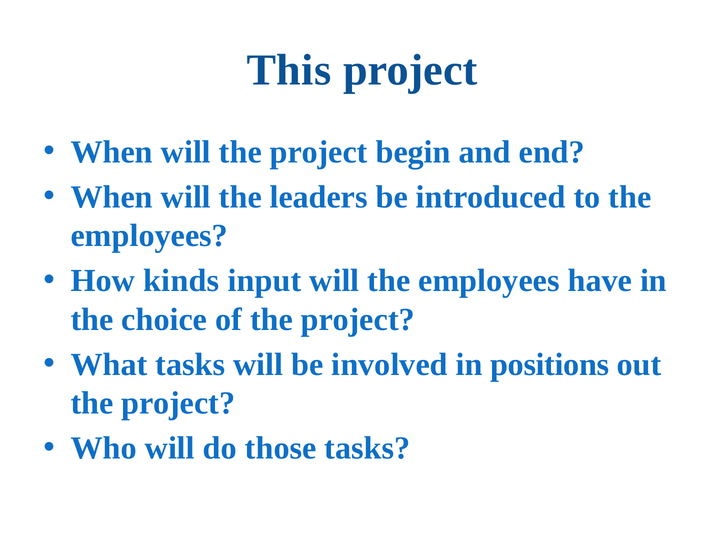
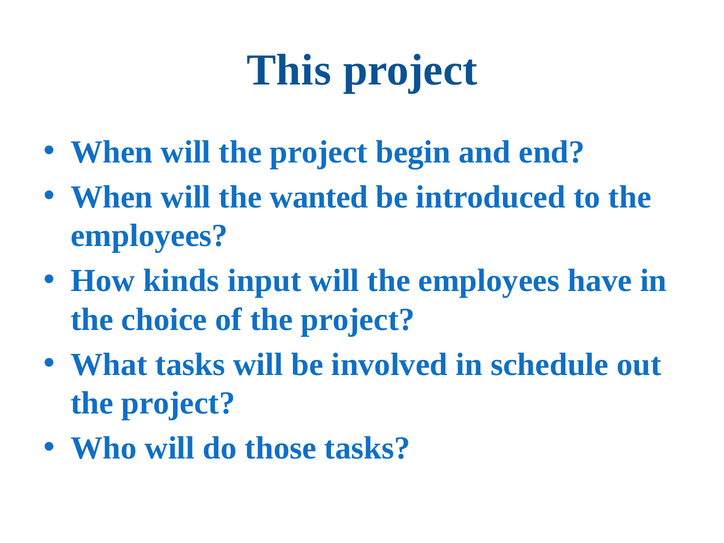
leaders: leaders -> wanted (319, 197)
positions: positions -> schedule (550, 364)
